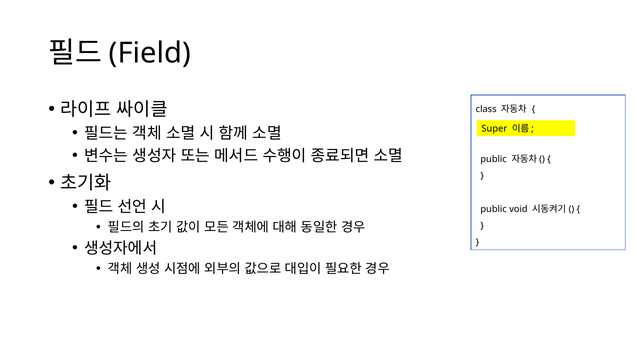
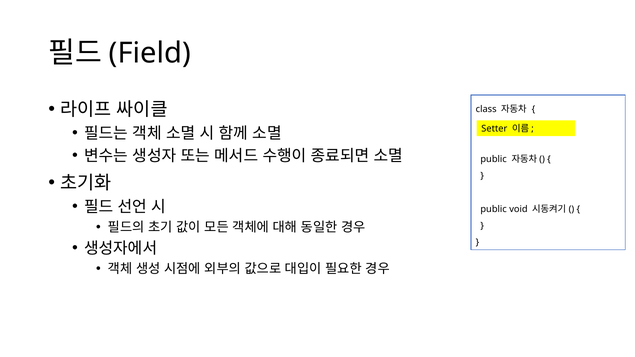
Super: Super -> Setter (494, 129)
